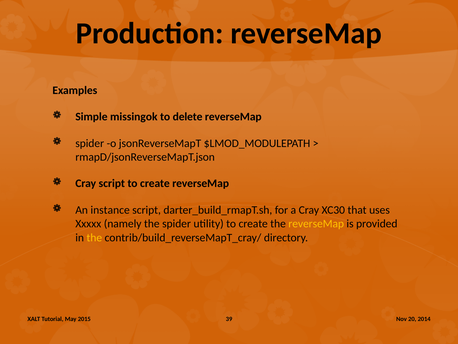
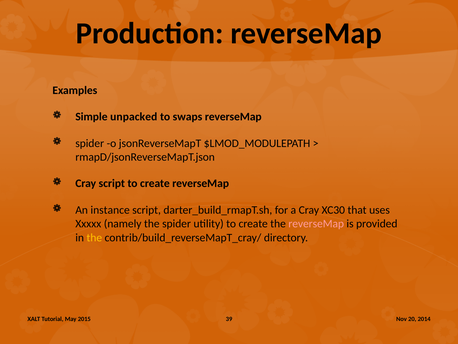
missingok: missingok -> unpacked (134, 117)
delete: delete -> swaps (188, 117)
reverseMap colour: yellow -> pink (316, 223)
